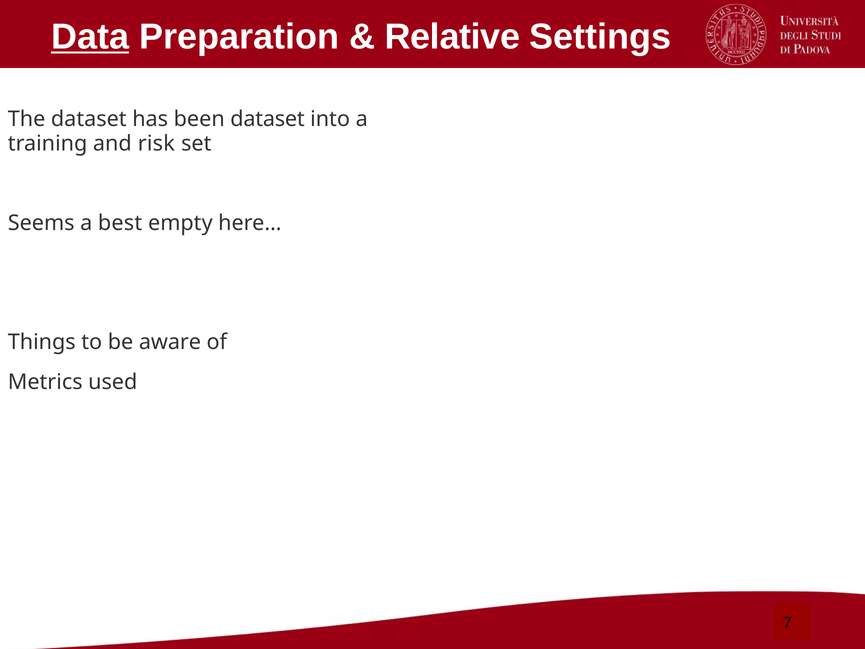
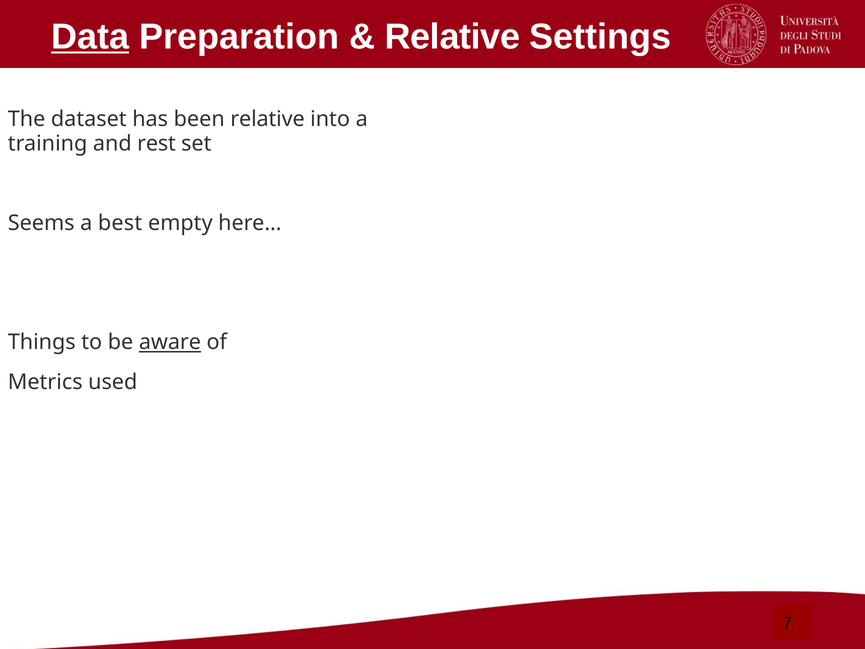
been dataset: dataset -> relative (268, 119)
risk: risk -> rest (157, 143)
aware underline: none -> present (170, 342)
